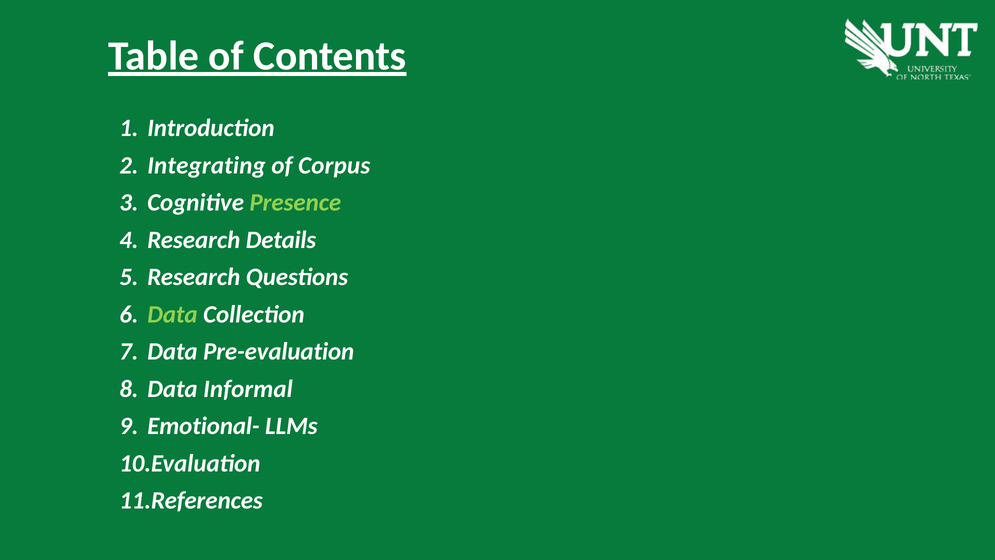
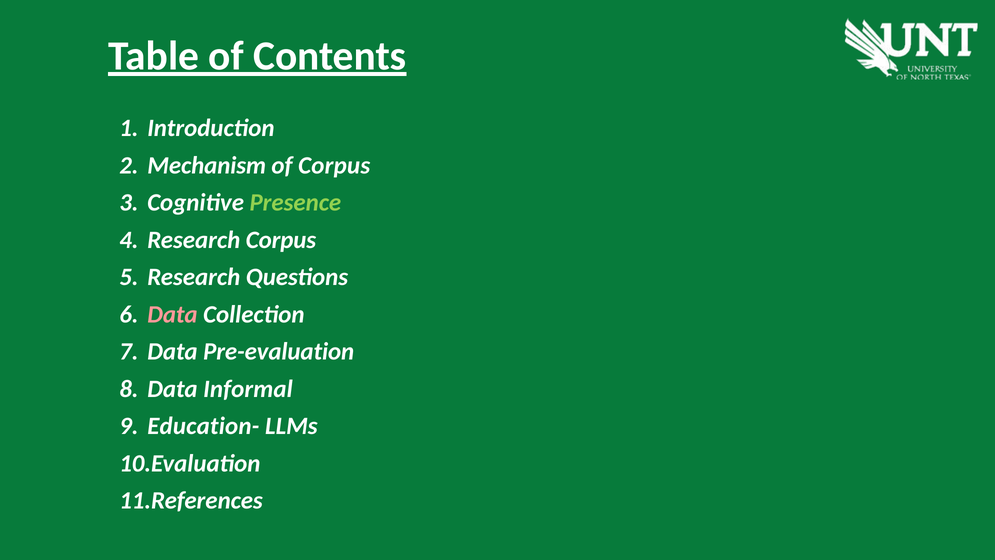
Integrating: Integrating -> Mechanism (207, 165)
Research Details: Details -> Corpus (281, 240)
Data colour: light green -> pink (172, 314)
Emotional-: Emotional- -> Education- (203, 426)
